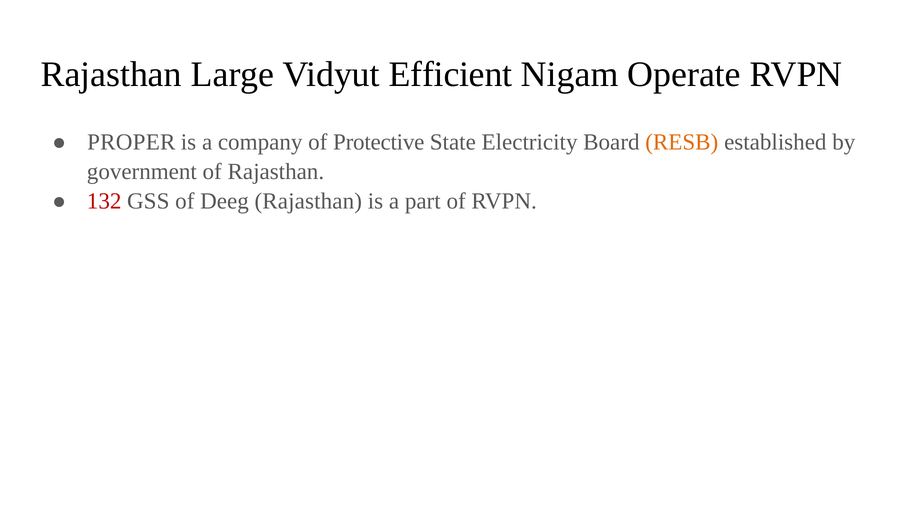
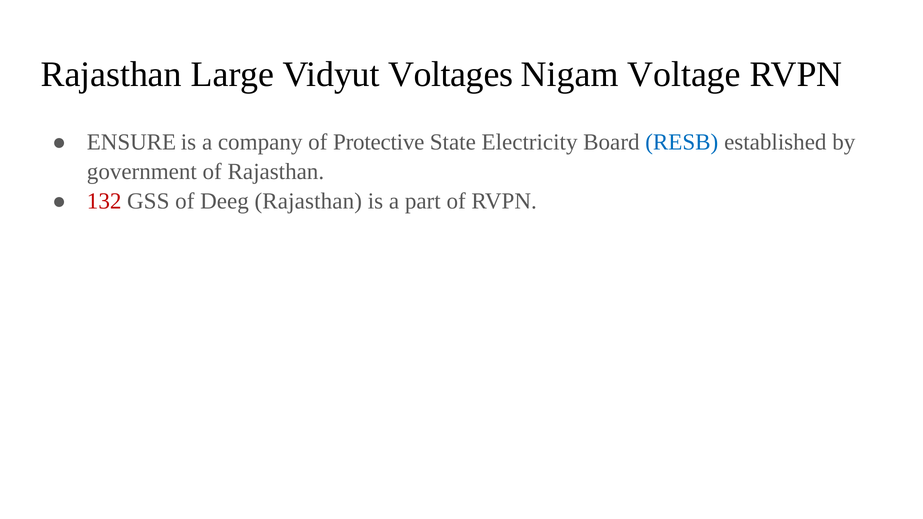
Efficient: Efficient -> Voltages (451, 74)
Operate: Operate -> Voltage (684, 74)
PROPER: PROPER -> ENSURE (131, 142)
RESB colour: orange -> blue (682, 142)
